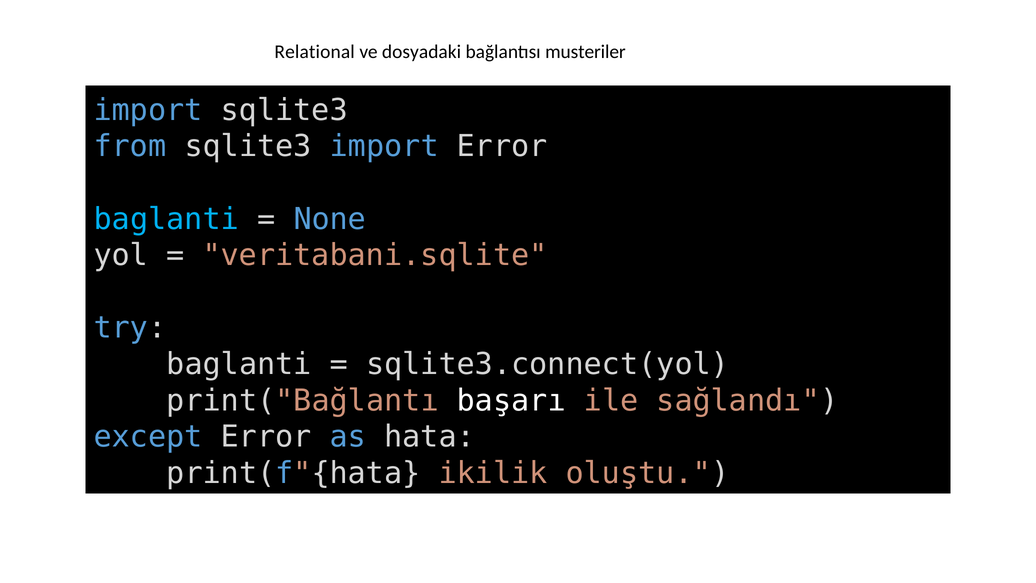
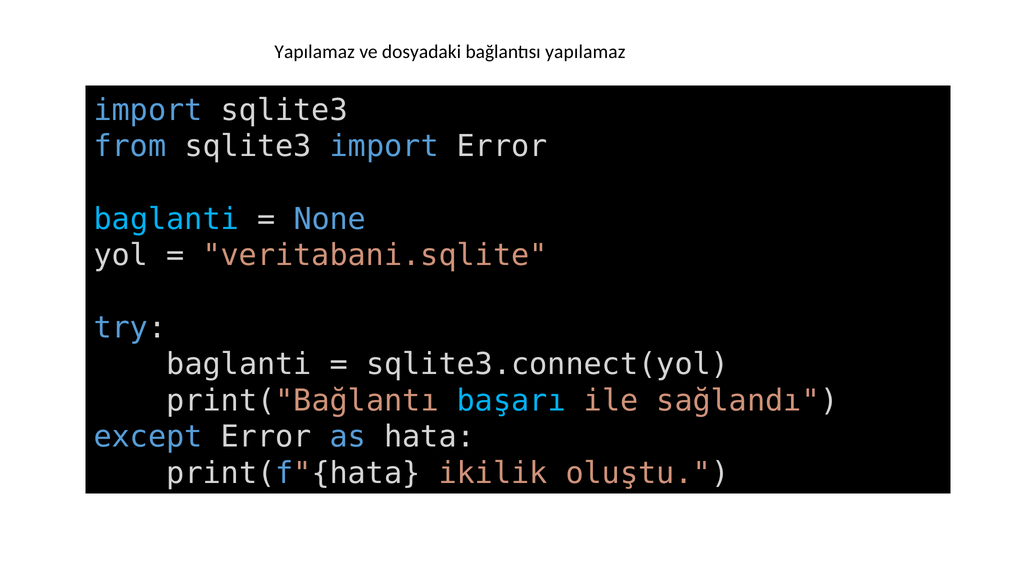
Relational: Relational -> Yapılamaz (315, 52)
bağlantısı musteriler: musteriler -> yapılamaz (585, 52)
başarı colour: white -> light blue (511, 400)
